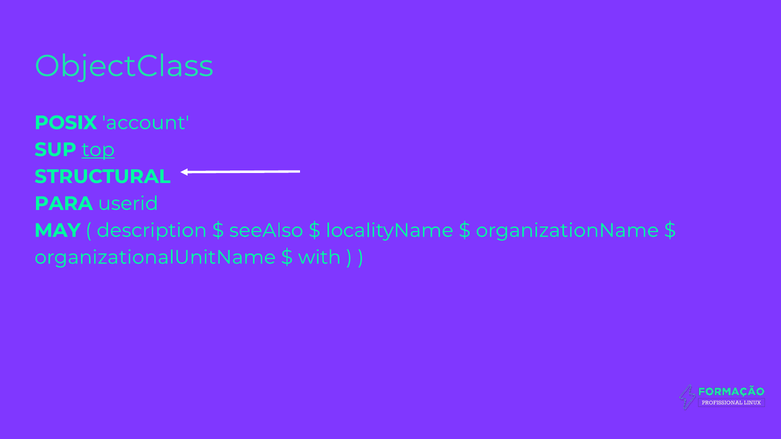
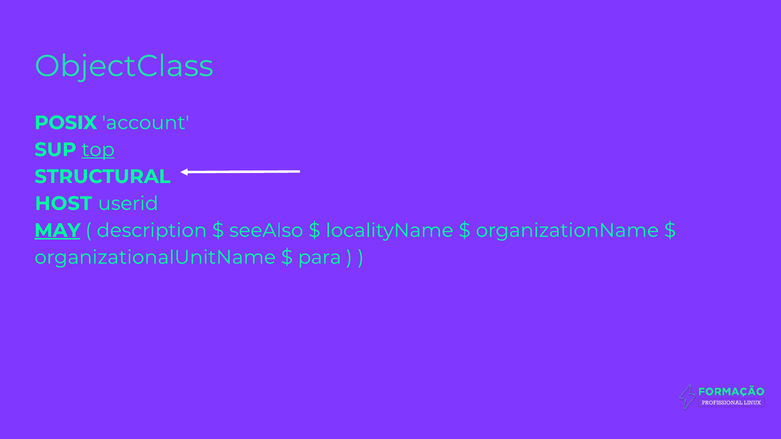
PARA: PARA -> HOST (63, 204)
MAY underline: none -> present (57, 231)
with: with -> para (320, 257)
